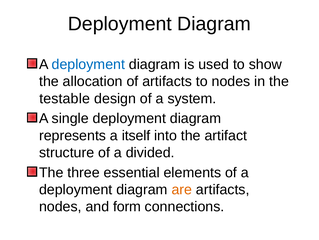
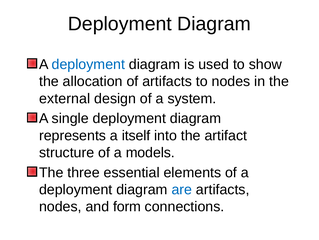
testable: testable -> external (65, 98)
divided: divided -> models (150, 152)
are colour: orange -> blue (182, 189)
